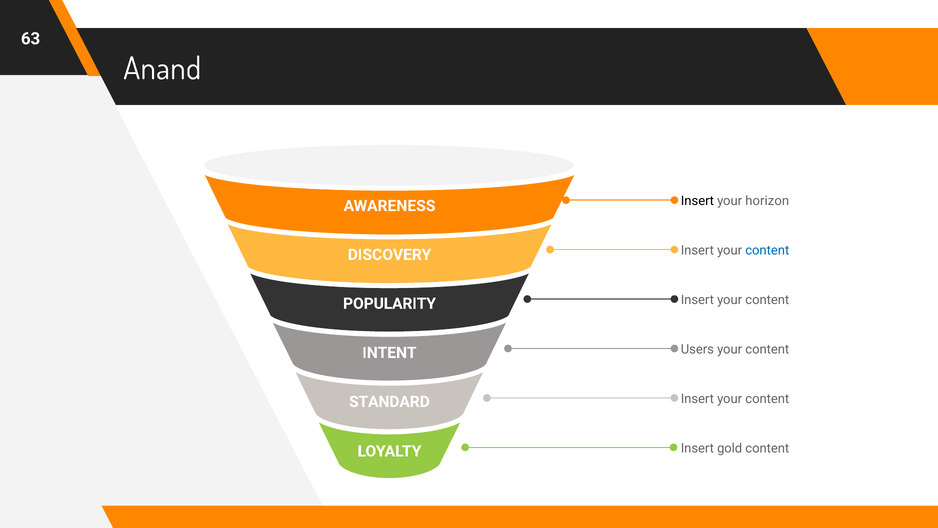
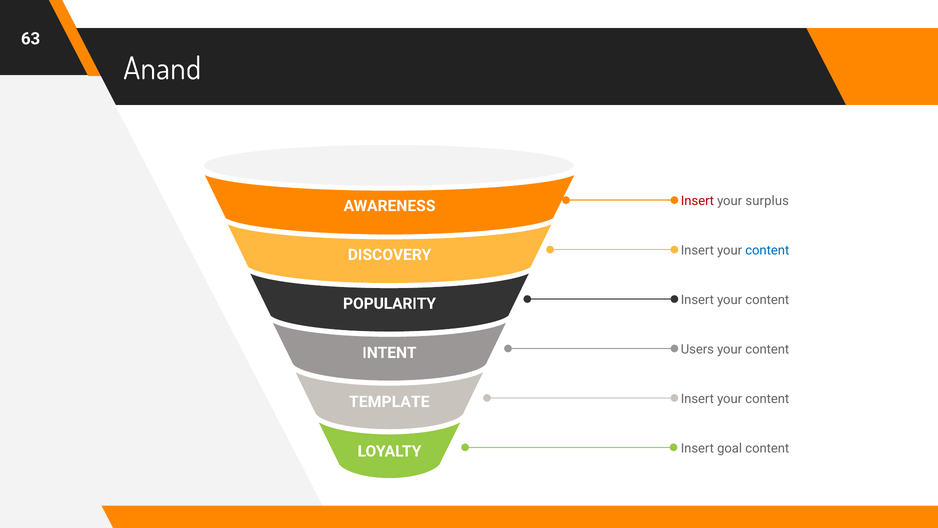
Insert colour: black -> red (697, 201)
horizon: horizon -> surplus (767, 201)
STANDARD: STANDARD -> TEMPLATE (389, 402)
gold: gold -> goal (730, 448)
